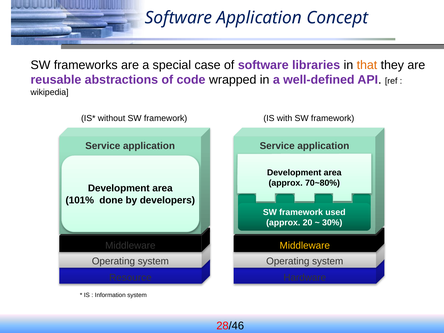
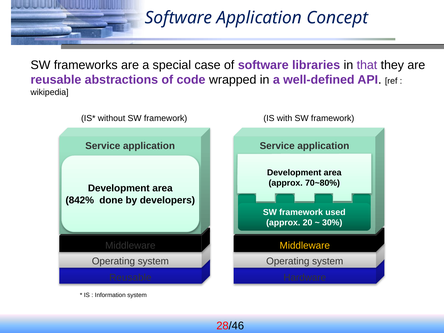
that colour: orange -> purple (367, 65)
101%: 101% -> 842% (80, 200)
Resource: Resource -> Reusable (130, 278)
